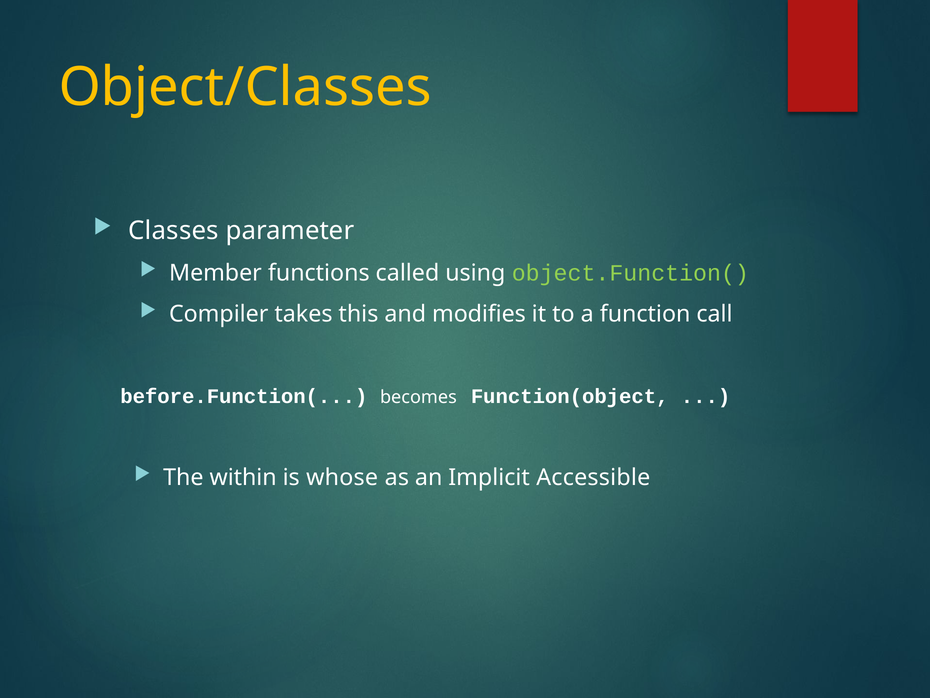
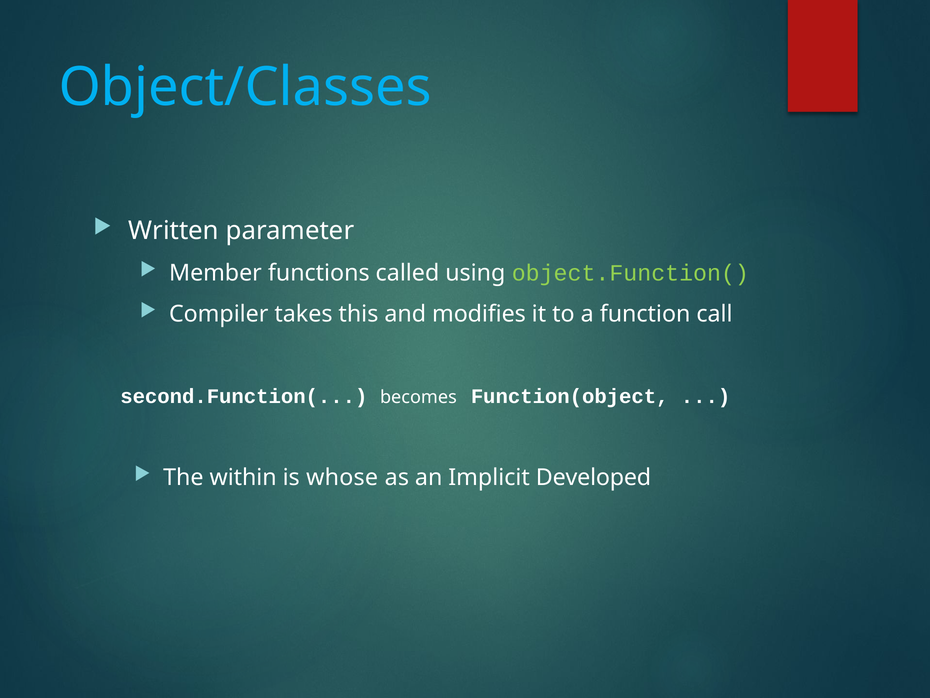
Object/Classes colour: yellow -> light blue (245, 87)
Classes: Classes -> Written (174, 231)
before.Function(: before.Function( -> second.Function( (244, 396)
Accessible: Accessible -> Developed (594, 477)
